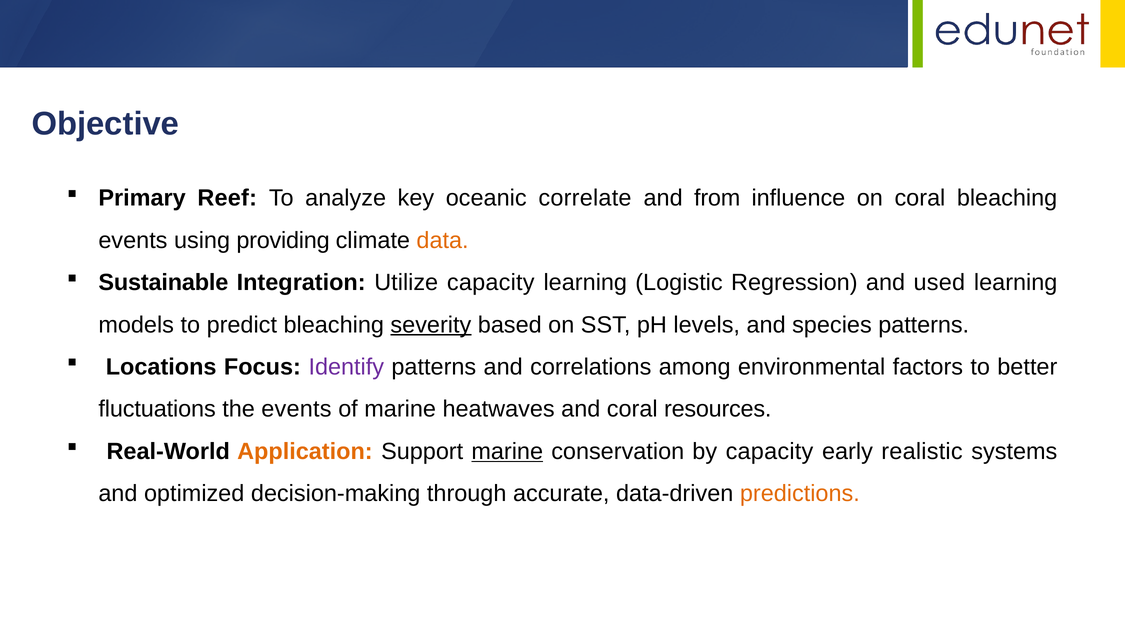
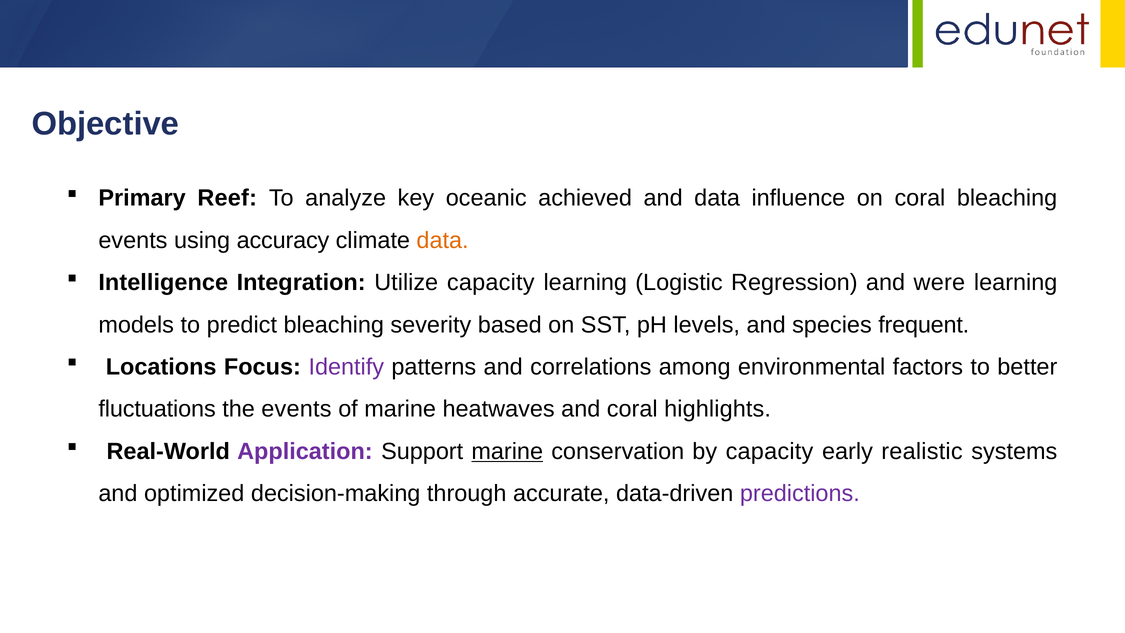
correlate: correlate -> achieved (585, 198)
and from: from -> data (717, 198)
providing: providing -> accuracy (283, 240)
Sustainable: Sustainable -> Intelligence (163, 283)
used: used -> were (939, 283)
severity underline: present -> none (431, 325)
species patterns: patterns -> frequent (924, 325)
resources: resources -> highlights (718, 409)
Application colour: orange -> purple (305, 451)
predictions colour: orange -> purple (800, 493)
